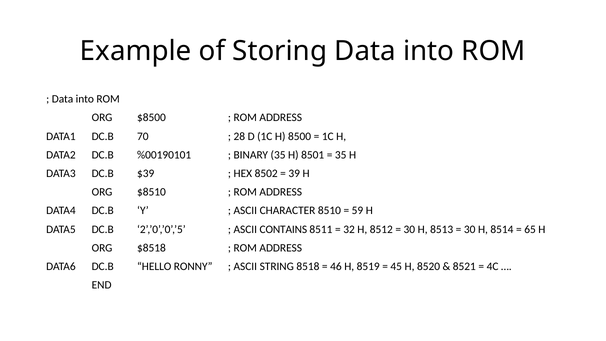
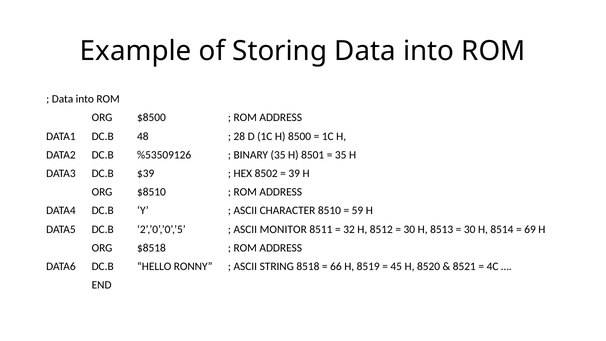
70: 70 -> 48 (143, 136)
%00190101: %00190101 -> %53509126 (164, 155)
CONTAINS: CONTAINS -> MONITOR (283, 229)
65: 65 -> 69 (530, 229)
46: 46 -> 66 (336, 266)
